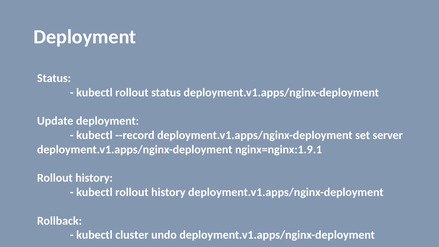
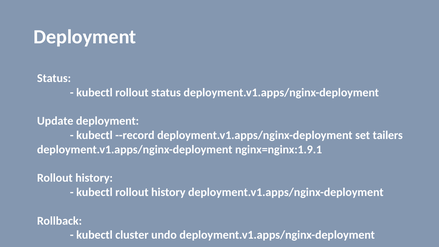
server: server -> tailers (388, 135)
